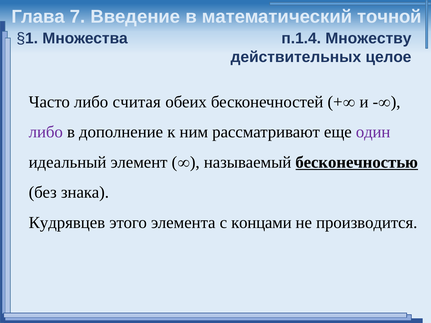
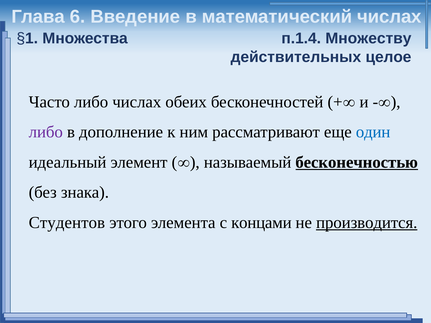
7: 7 -> 6 (78, 17)
математический точной: точной -> числах (389, 17)
либо считая: считая -> числах (137, 102)
один colour: purple -> blue (373, 132)
Кудрявцев: Кудрявцев -> Студентов (67, 223)
производится underline: none -> present (367, 223)
